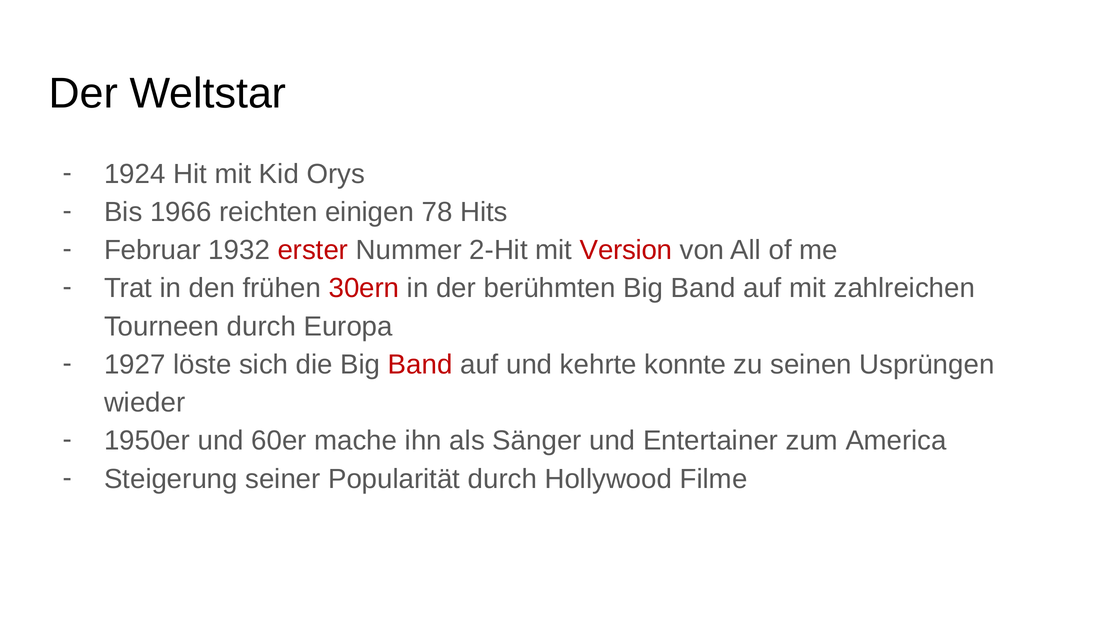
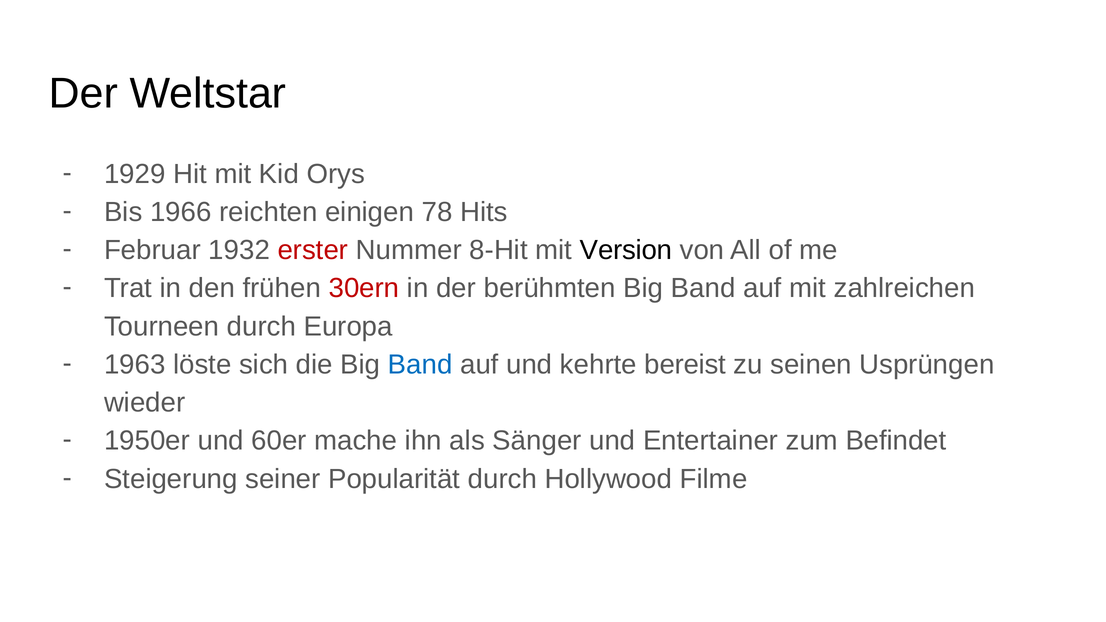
1924: 1924 -> 1929 (135, 174)
2-Hit: 2-Hit -> 8-Hit (499, 250)
Version colour: red -> black (626, 250)
1927: 1927 -> 1963 (135, 365)
Band colour: red -> blue (420, 365)
konnte: konnte -> bereist (685, 365)
America: America -> Befindet (896, 441)
